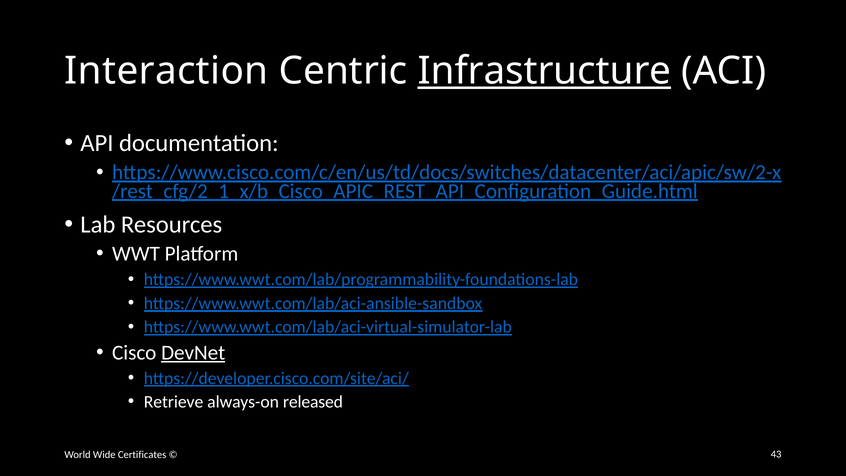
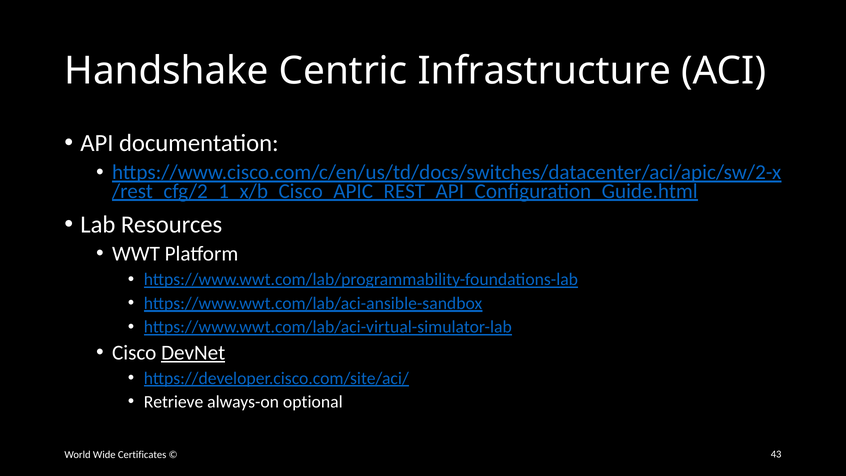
Interaction: Interaction -> Handshake (167, 71)
Infrastructure underline: present -> none (544, 71)
released: released -> optional (313, 402)
